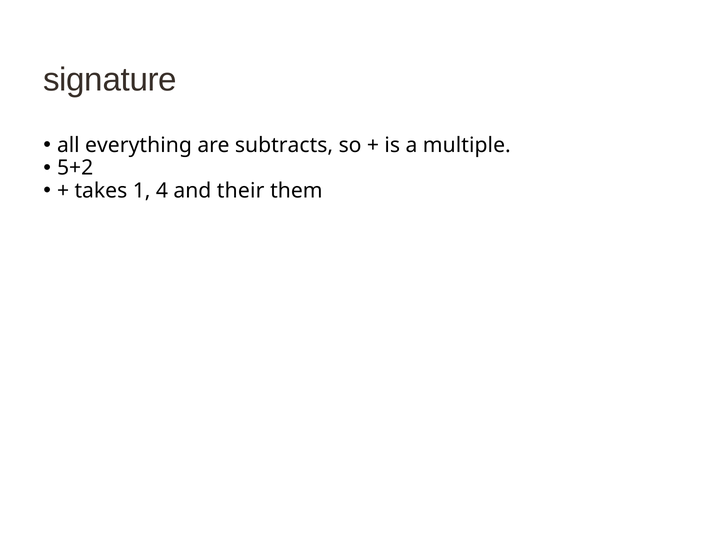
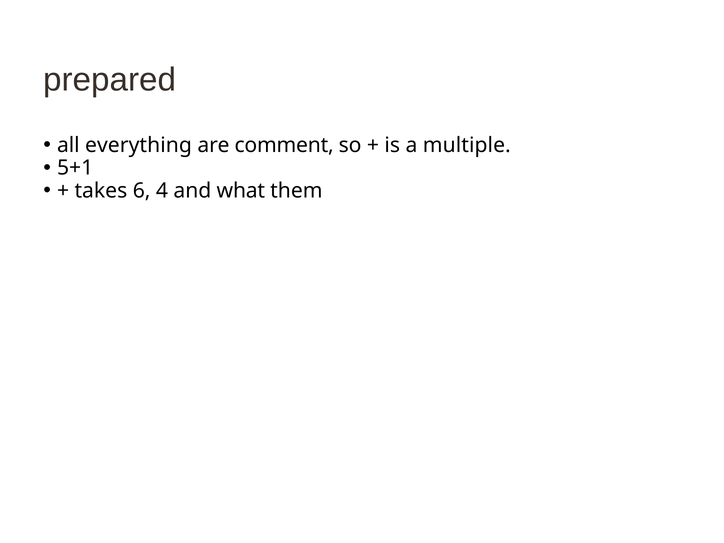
signature: signature -> prepared (110, 80)
subtracts: subtracts -> comment (284, 145)
5+2: 5+2 -> 5+1 (75, 168)
1: 1 -> 6 (142, 191)
their: their -> what (241, 191)
